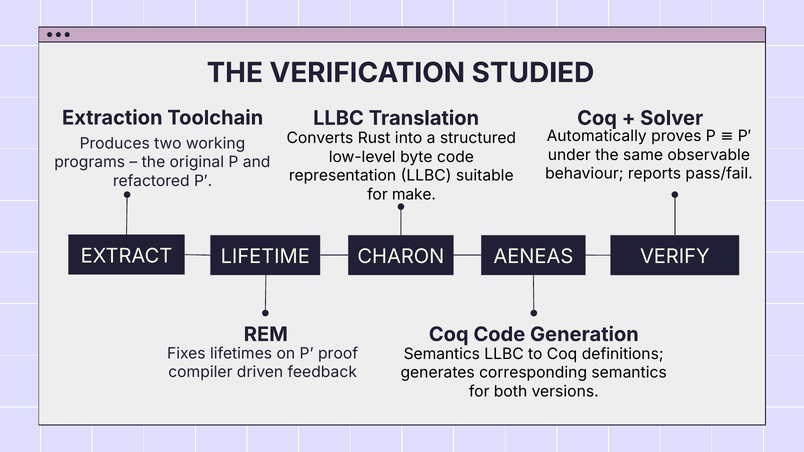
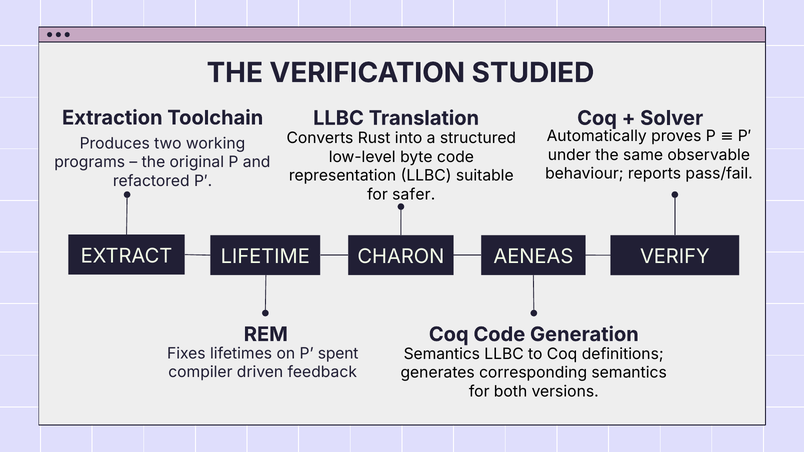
make: make -> safer (414, 195)
proof: proof -> spent (338, 354)
